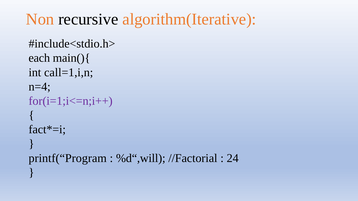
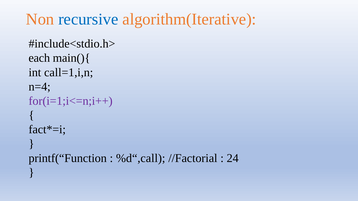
recursive colour: black -> blue (88, 19)
printf(“Program: printf(“Program -> printf(“Function (68, 158)
%d“,will: %d“,will -> %d“,call (141, 158)
